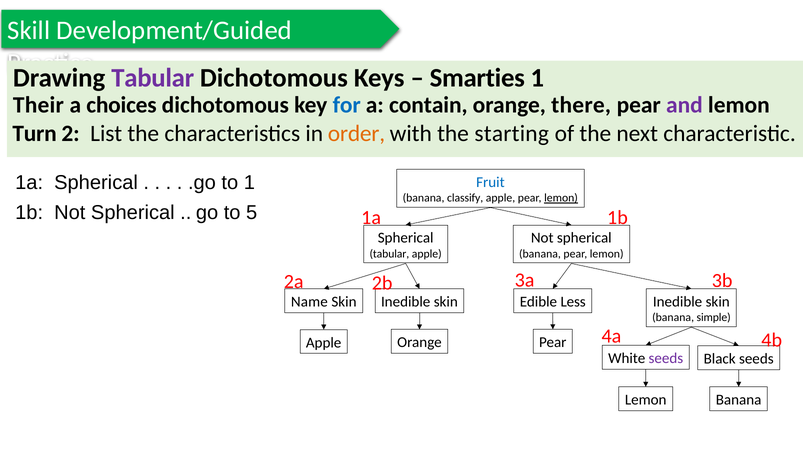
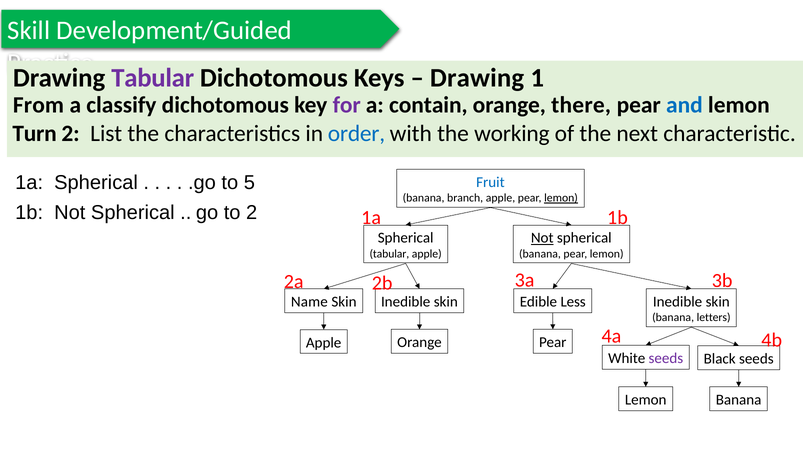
Smarties: Smarties -> Drawing (477, 78)
Their: Their -> From (38, 105)
choices: choices -> classify (121, 105)
for colour: blue -> purple (347, 105)
and colour: purple -> blue (684, 105)
order colour: orange -> blue (356, 134)
starting: starting -> working (512, 134)
to 1: 1 -> 5 (249, 183)
classify: classify -> branch (465, 198)
to 5: 5 -> 2 (252, 213)
Not underline: none -> present (542, 238)
simple: simple -> letters (714, 318)
